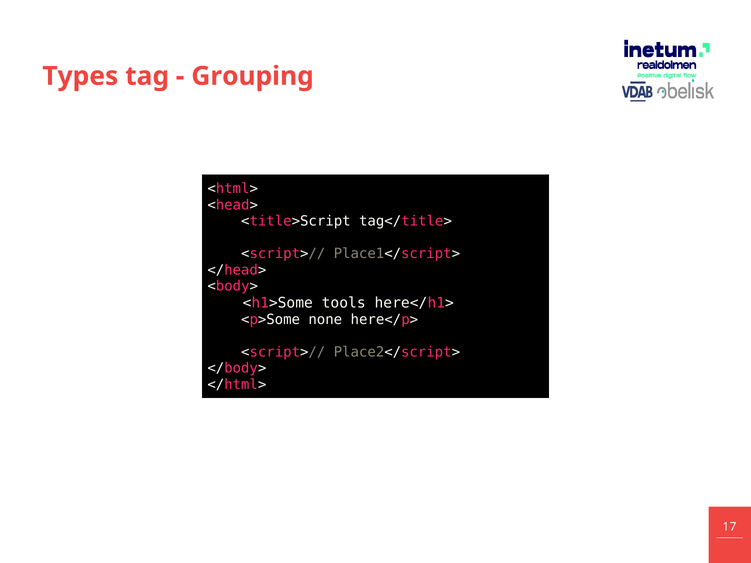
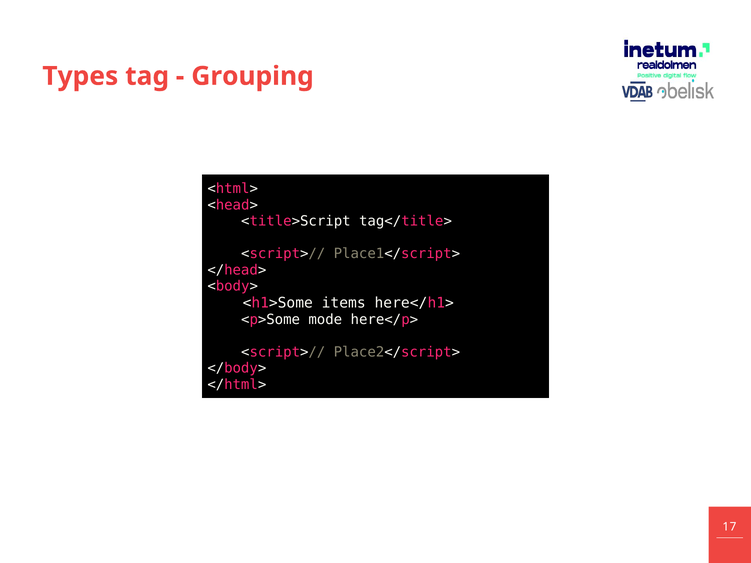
tools: tools -> items (344, 303)
none: none -> mode (325, 320)
